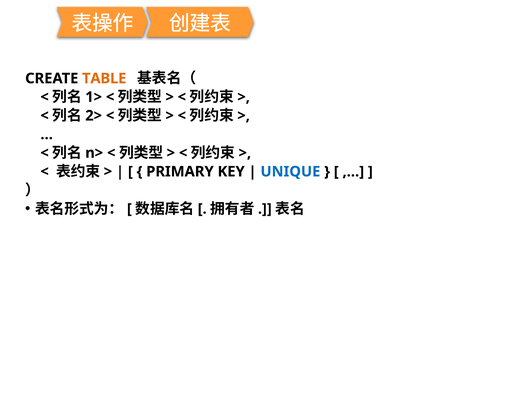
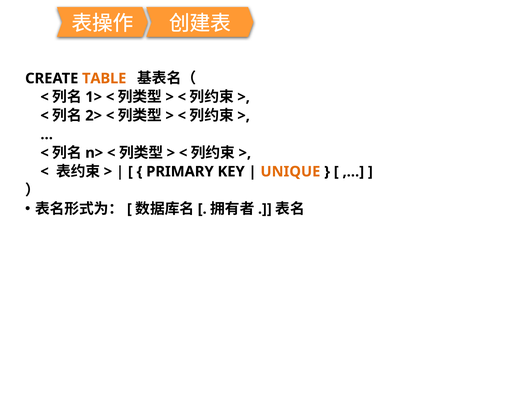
UNIQUE colour: blue -> orange (290, 171)
